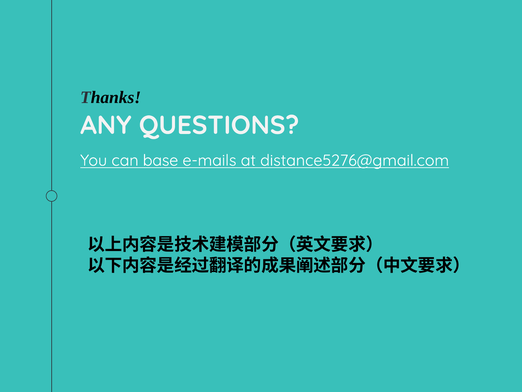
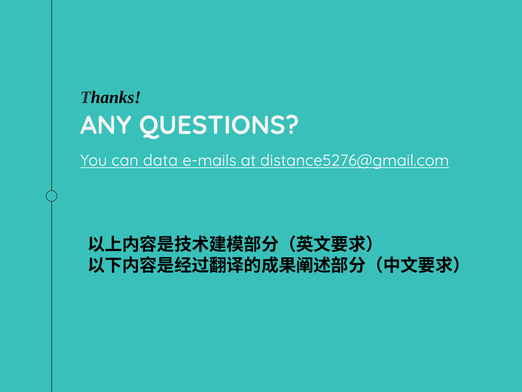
base: base -> data (160, 160)
